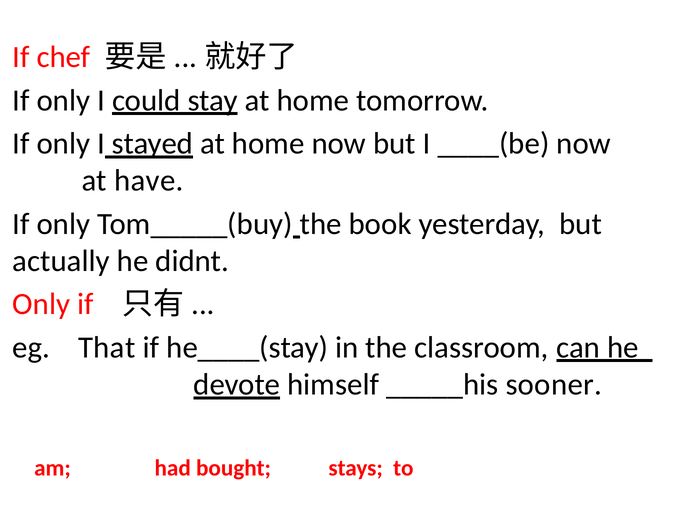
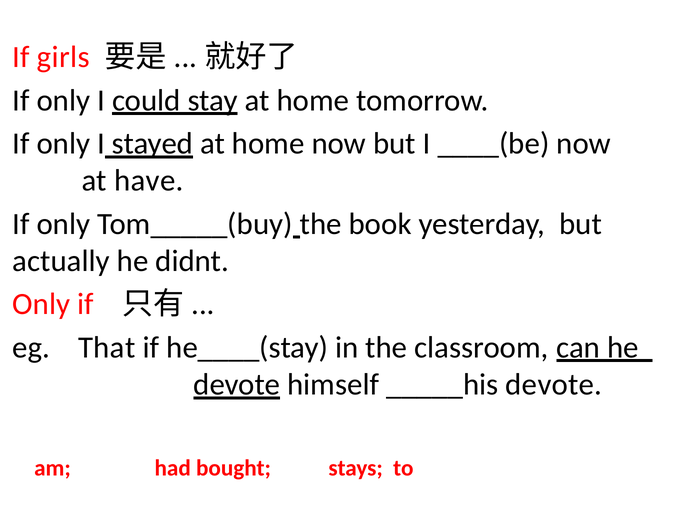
chef: chef -> girls (63, 57)
_____his sooner: sooner -> devote (554, 385)
